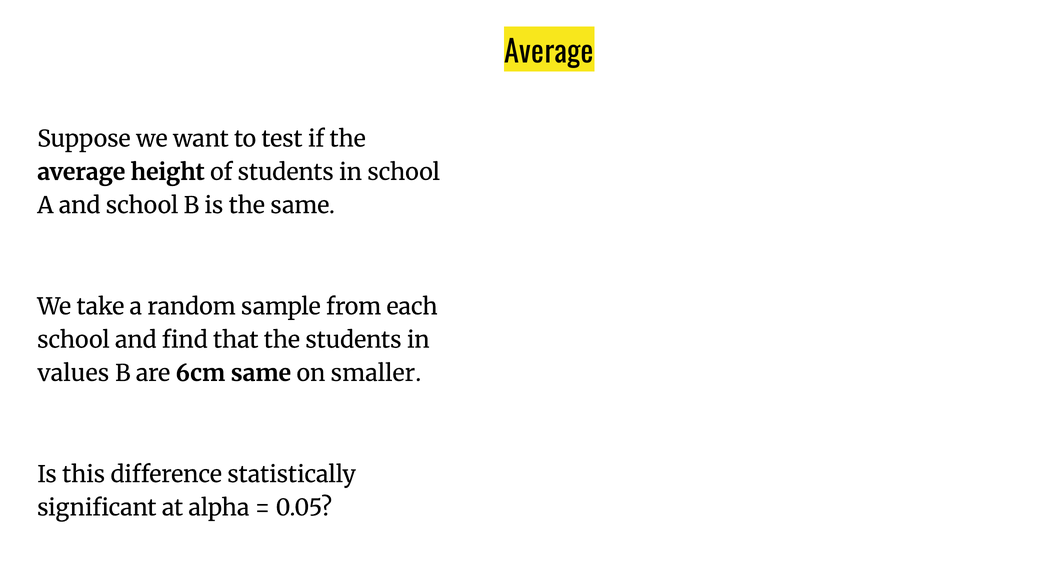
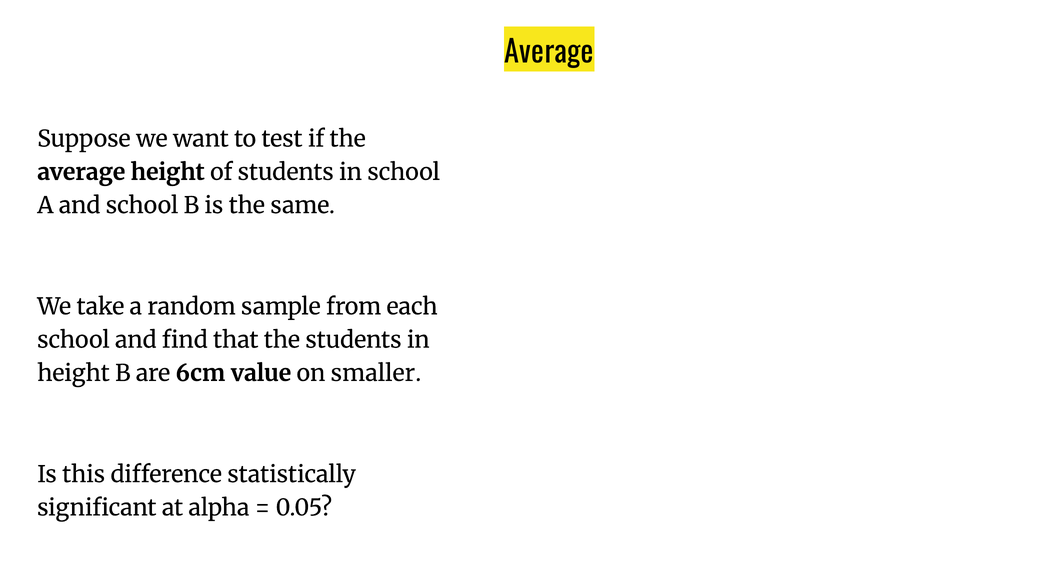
values: values -> height (73, 374)
6cm same: same -> value (261, 374)
